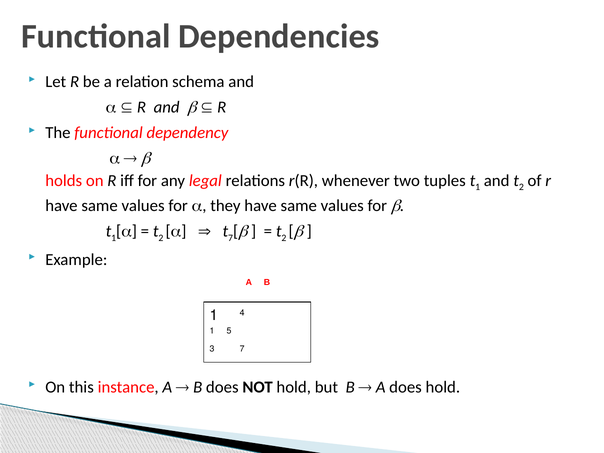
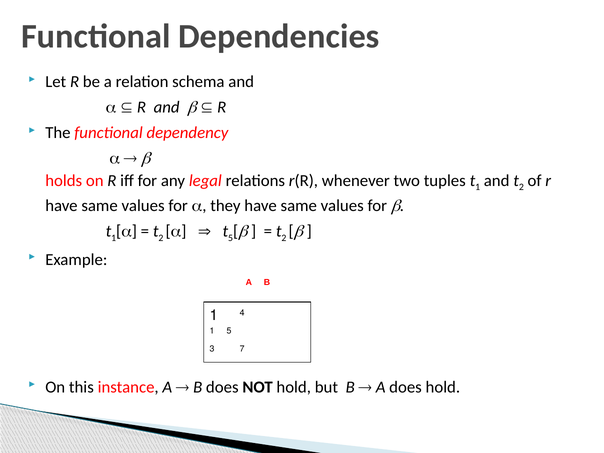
7: 7 -> 5 (231, 238)
